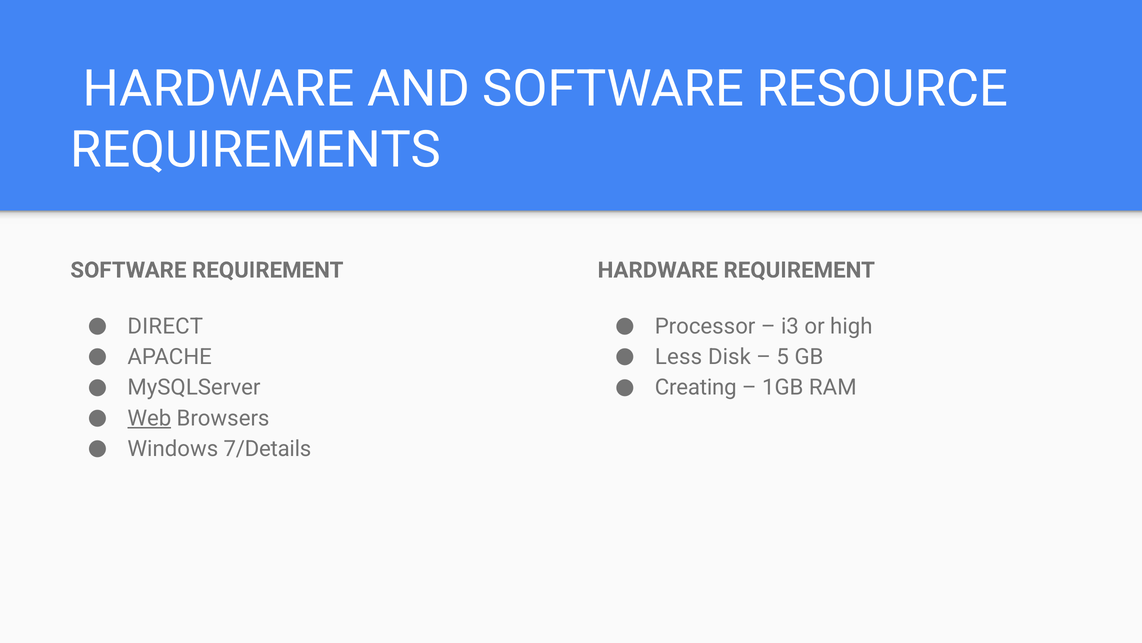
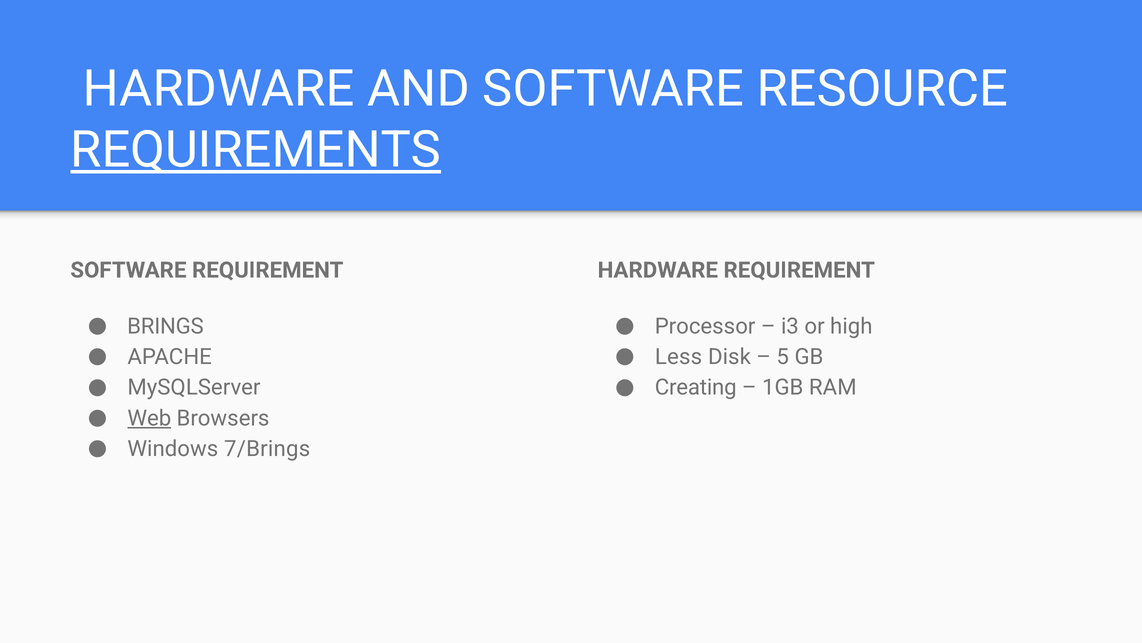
REQUIREMENTS underline: none -> present (256, 150)
DIRECT: DIRECT -> BRINGS (165, 326)
7/Details: 7/Details -> 7/Brings (267, 448)
